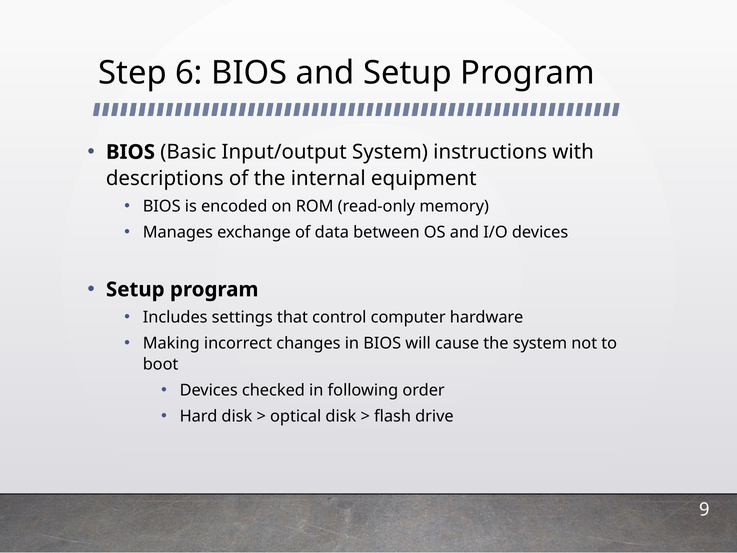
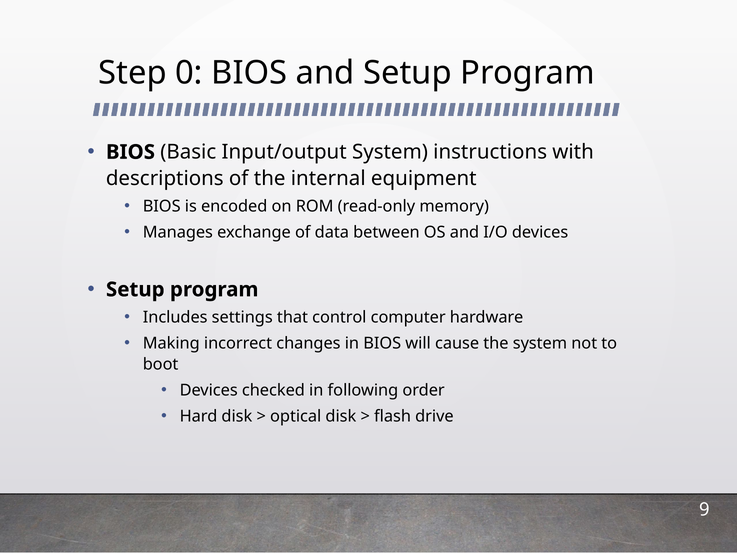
6: 6 -> 0 (189, 73)
